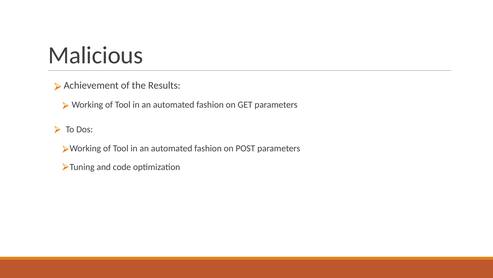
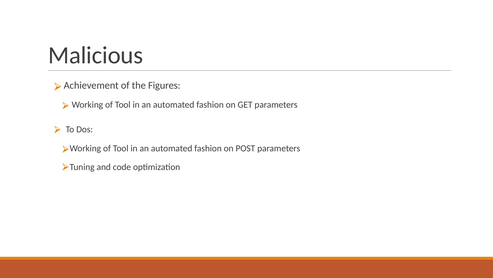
Results: Results -> Figures (164, 85)
